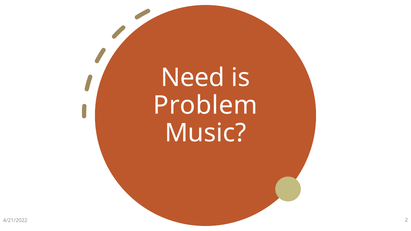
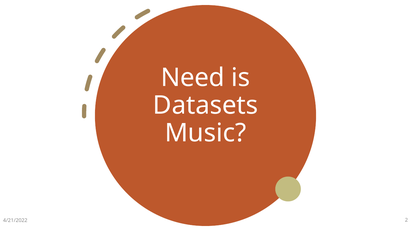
Problem: Problem -> Datasets (206, 105)
